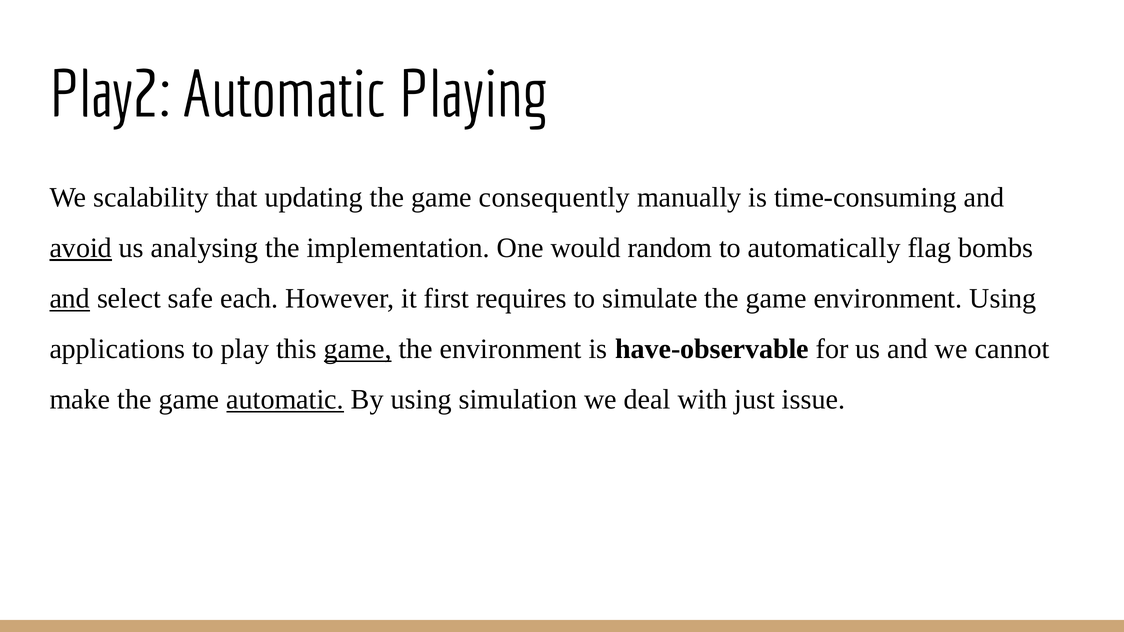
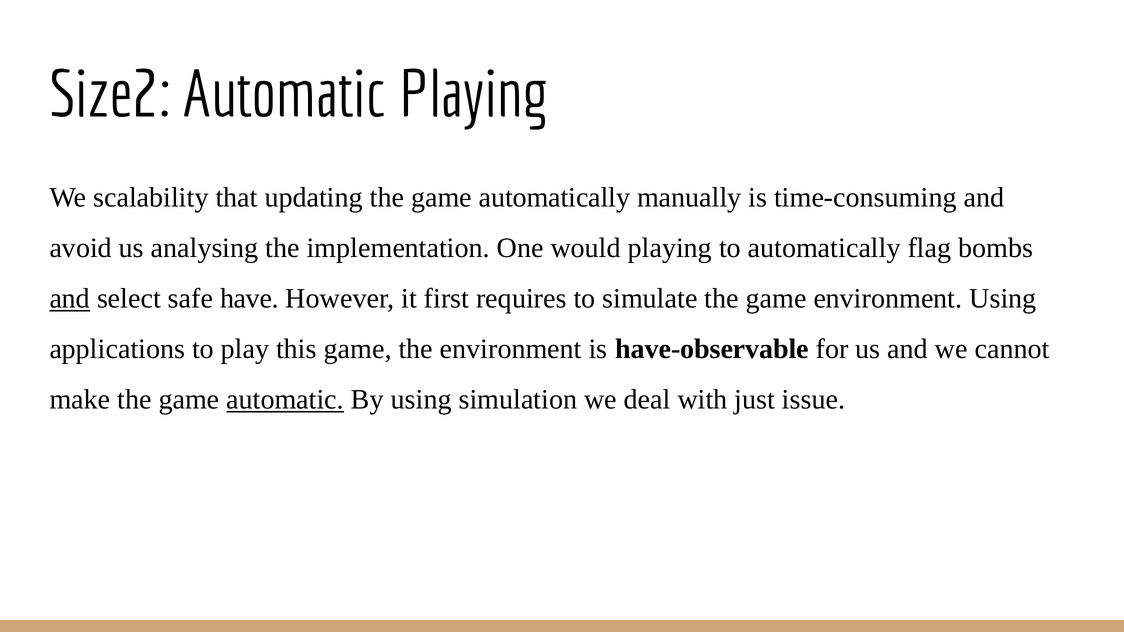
Play2: Play2 -> Size2 (110, 95)
game consequently: consequently -> automatically (555, 198)
avoid underline: present -> none (81, 248)
would random: random -> playing (670, 248)
each: each -> have (249, 299)
game underline: present -> none (358, 349)
